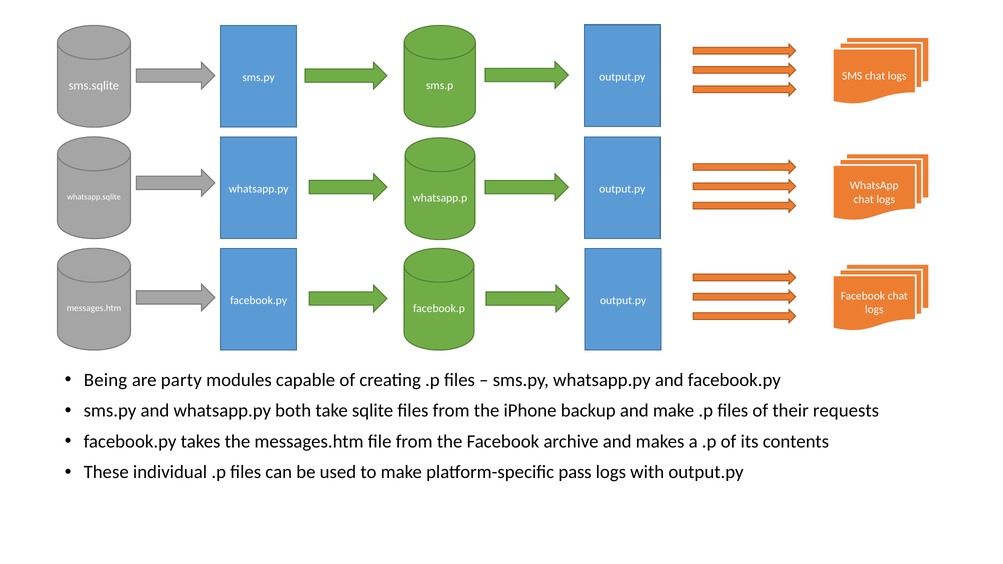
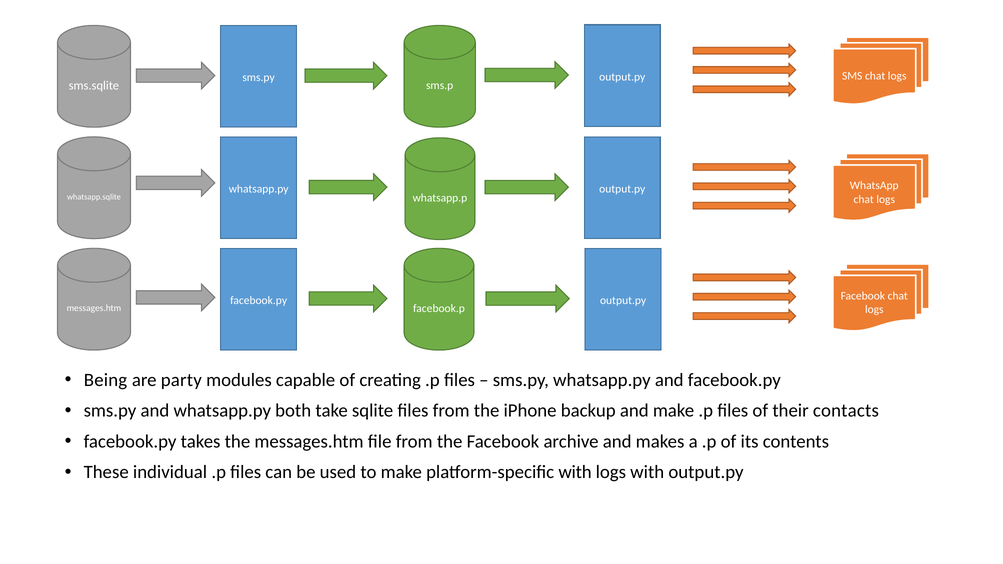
requests: requests -> contacts (846, 411)
platform-specific pass: pass -> with (575, 472)
